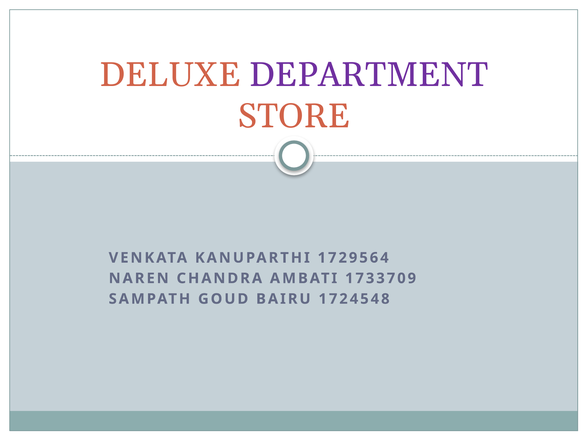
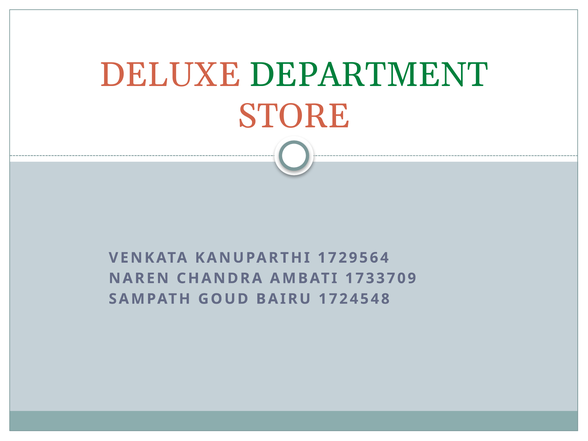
DEPARTMENT colour: purple -> green (369, 75)
